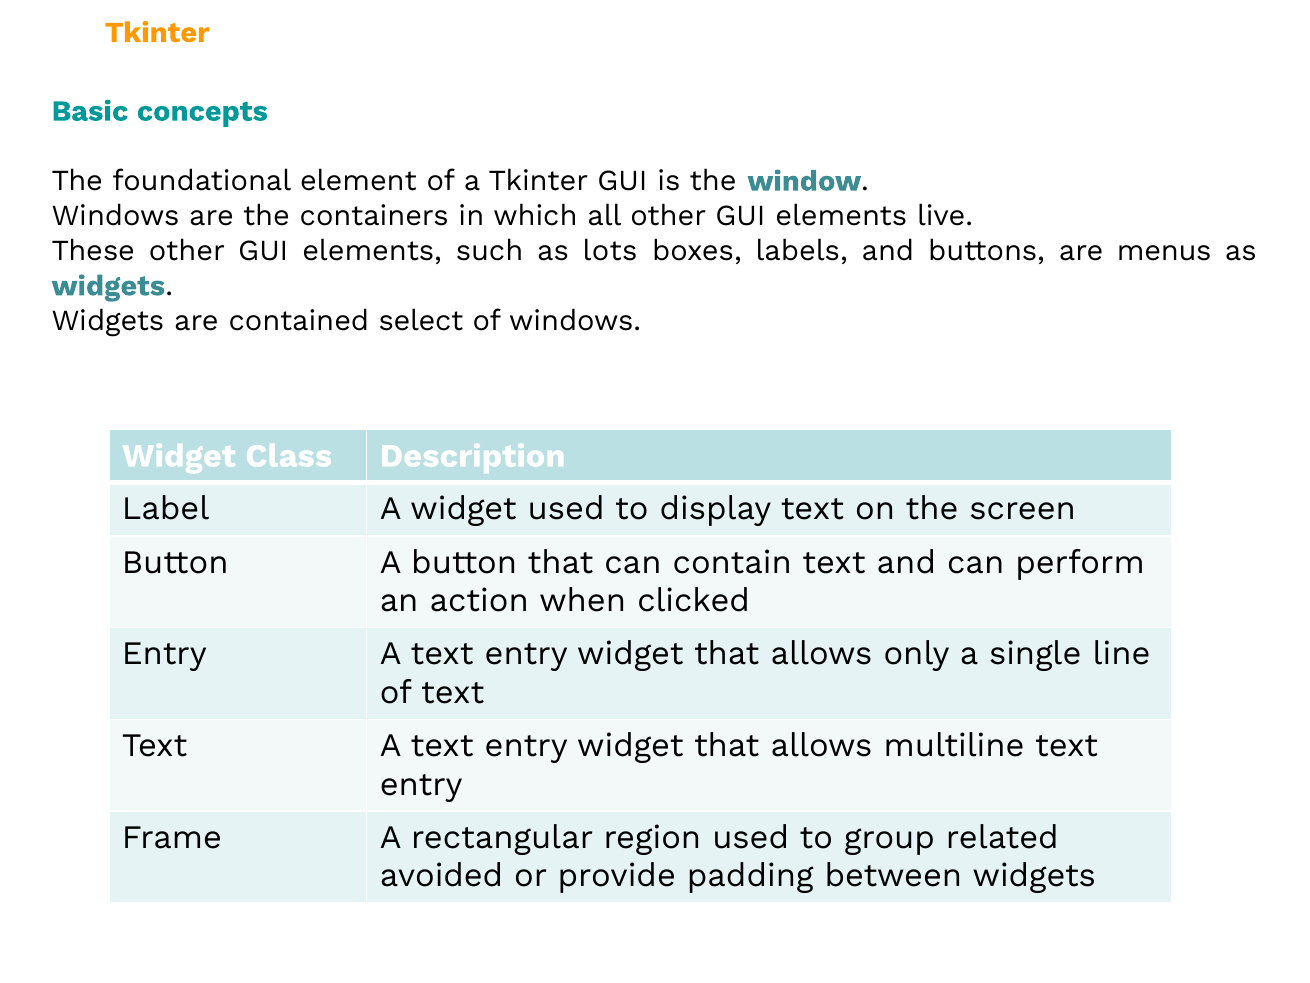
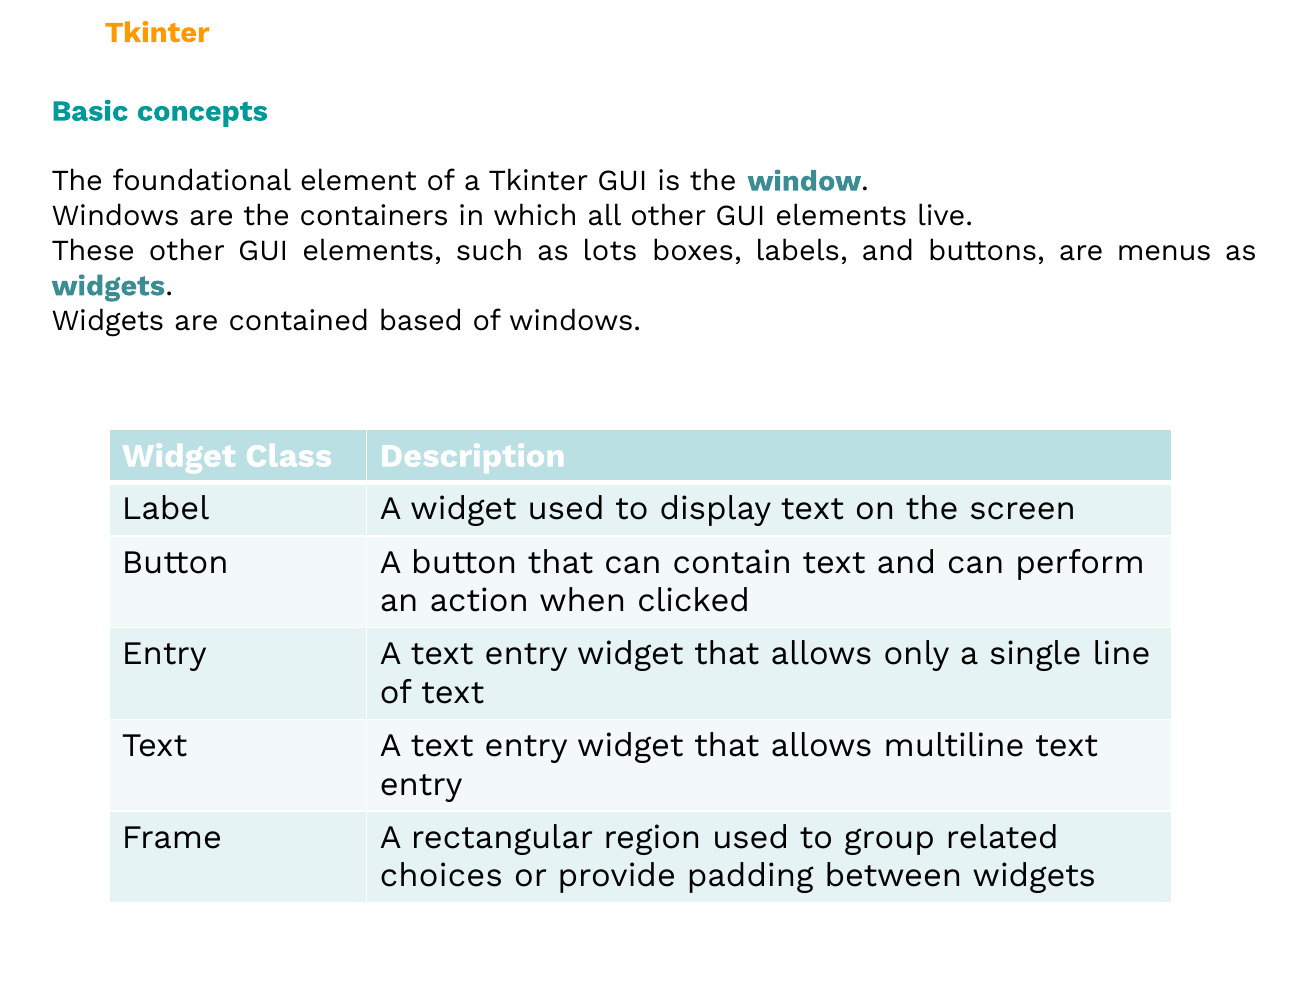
select: select -> based (421, 321)
avoided: avoided -> choices (441, 876)
